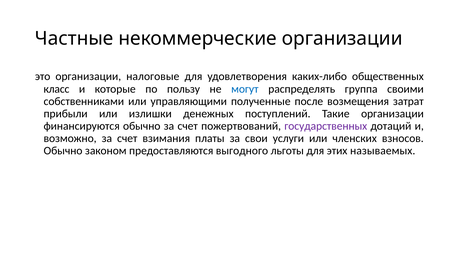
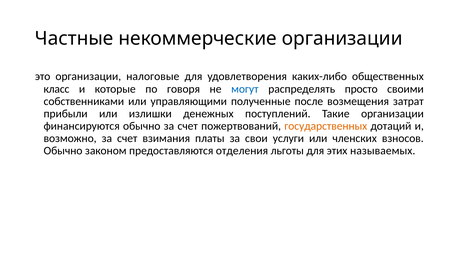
пользу: пользу -> говоря (184, 89)
группа: группа -> просто (361, 89)
государственных colour: purple -> orange (326, 126)
выгодного: выгодного -> отделения (242, 151)
